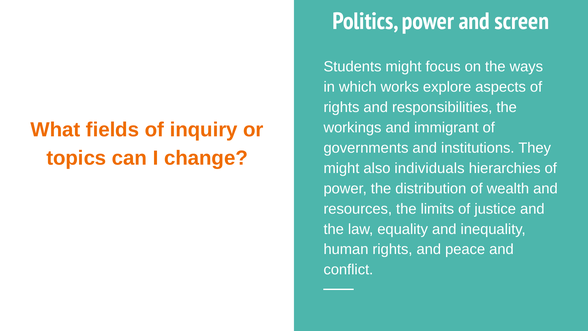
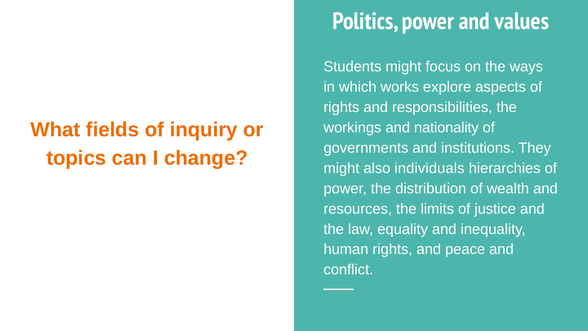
screen: screen -> values (522, 21)
immigrant: immigrant -> nationality (446, 128)
